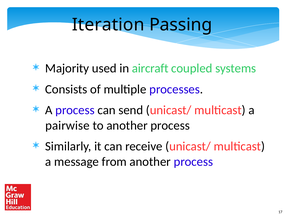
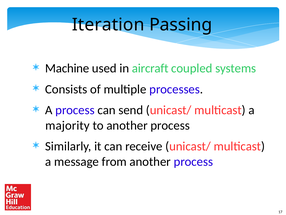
Majority: Majority -> Machine (67, 68)
pairwise: pairwise -> majority (67, 125)
